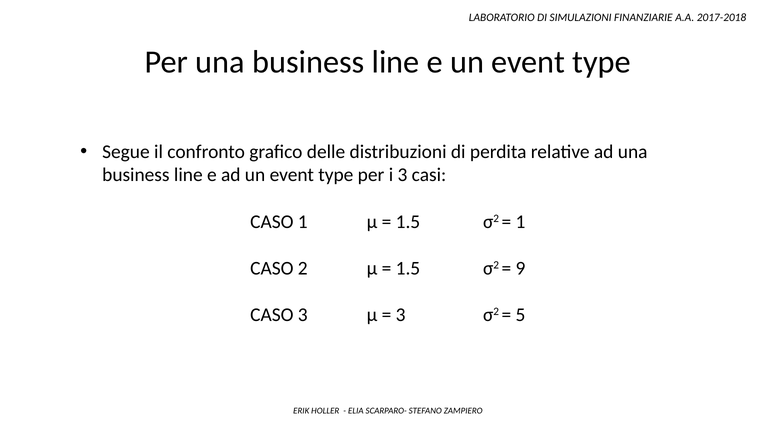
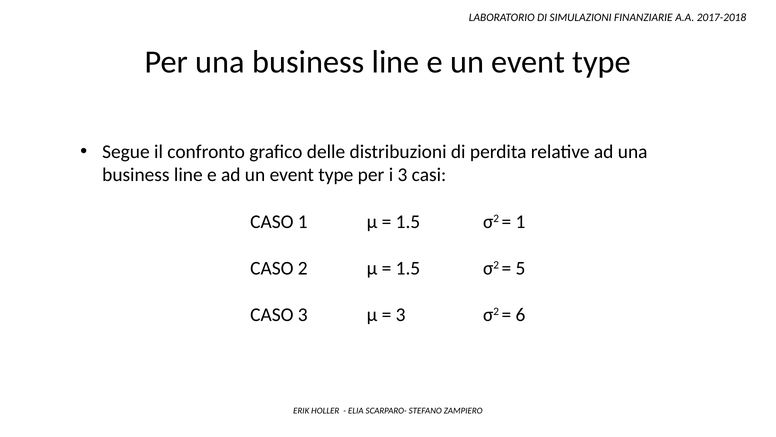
9: 9 -> 5 (520, 268)
5: 5 -> 6 (520, 314)
